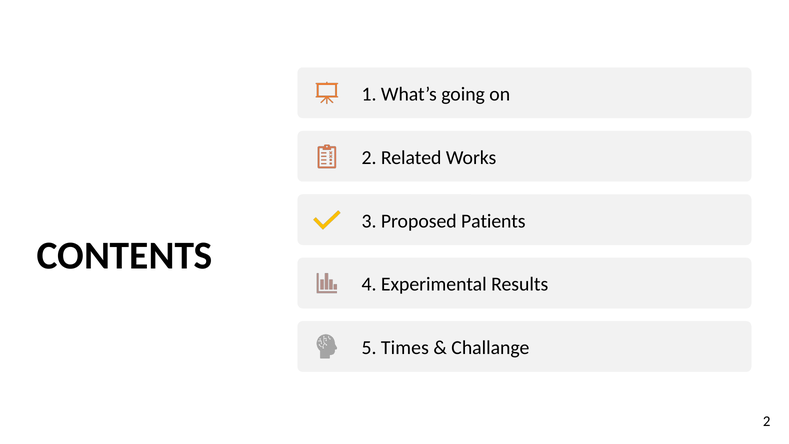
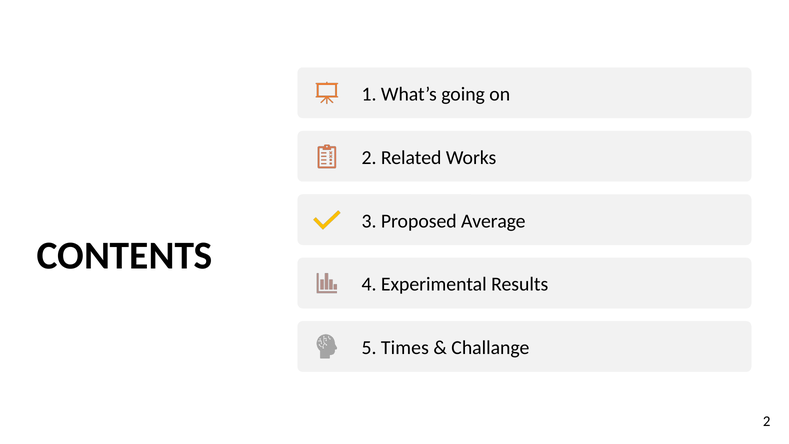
Patients: Patients -> Average (493, 221)
